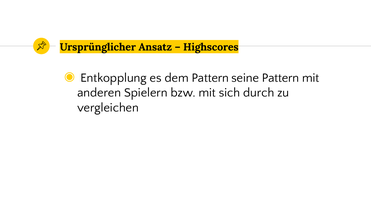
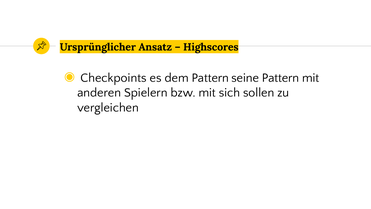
Entkopplung: Entkopplung -> Checkpoints (113, 78)
durch: durch -> sollen (259, 92)
